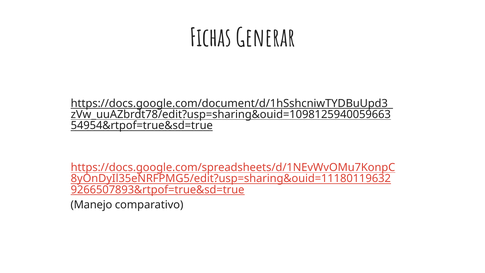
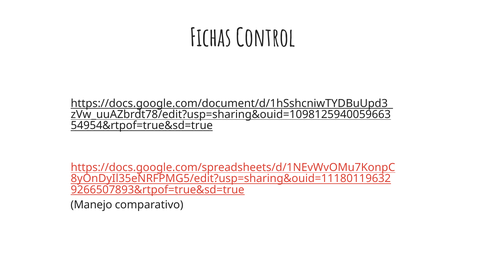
Generar: Generar -> Control (266, 38)
